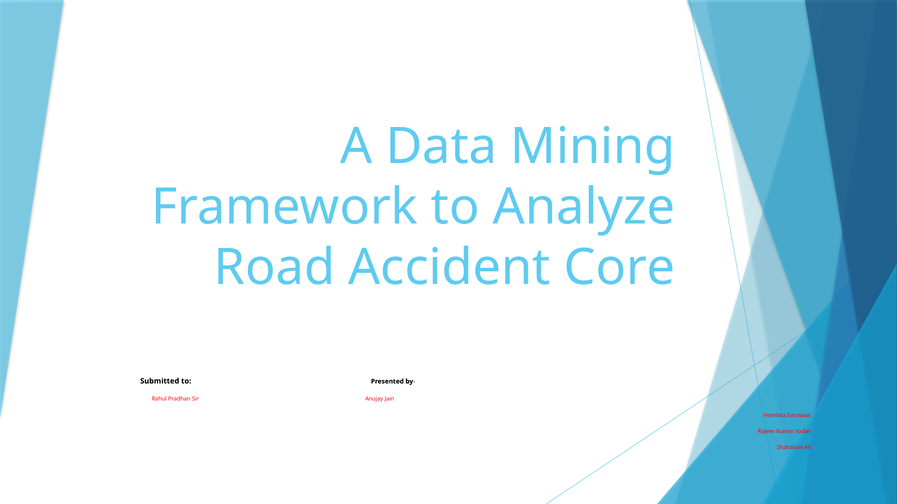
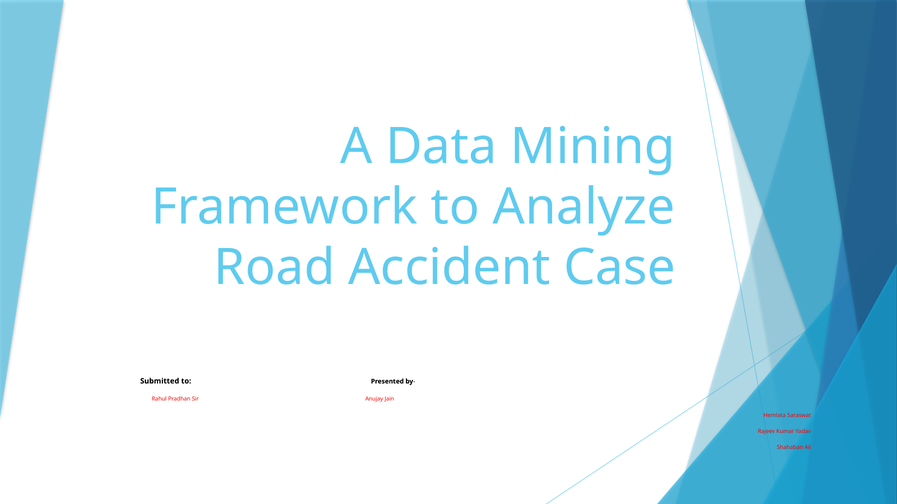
Core: Core -> Case (620, 268)
